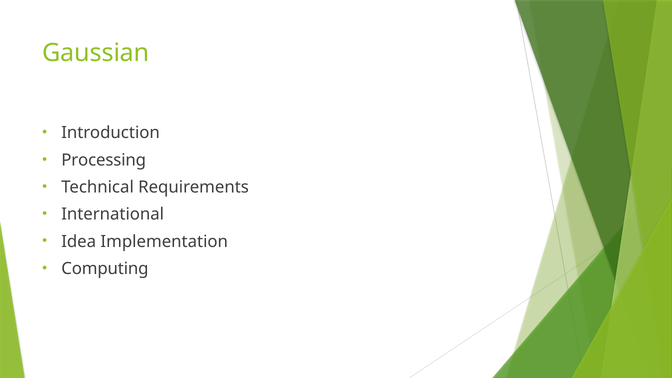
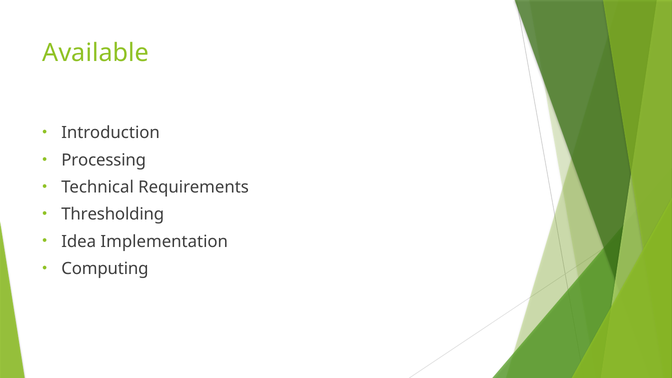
Gaussian: Gaussian -> Available (96, 53)
International: International -> Thresholding (113, 214)
